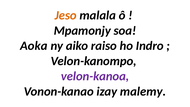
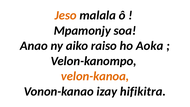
Aoka: Aoka -> Anao (34, 46)
Indro: Indro -> Aoka (150, 46)
velon-kanoa colour: purple -> orange (95, 76)
malemy: malemy -> hifikitra (143, 91)
